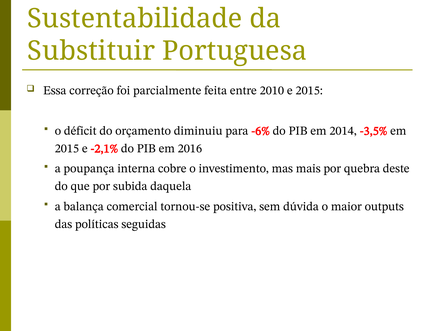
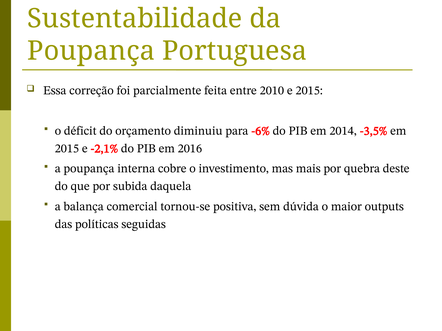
Substituir: Substituir -> Poupança (91, 51)
